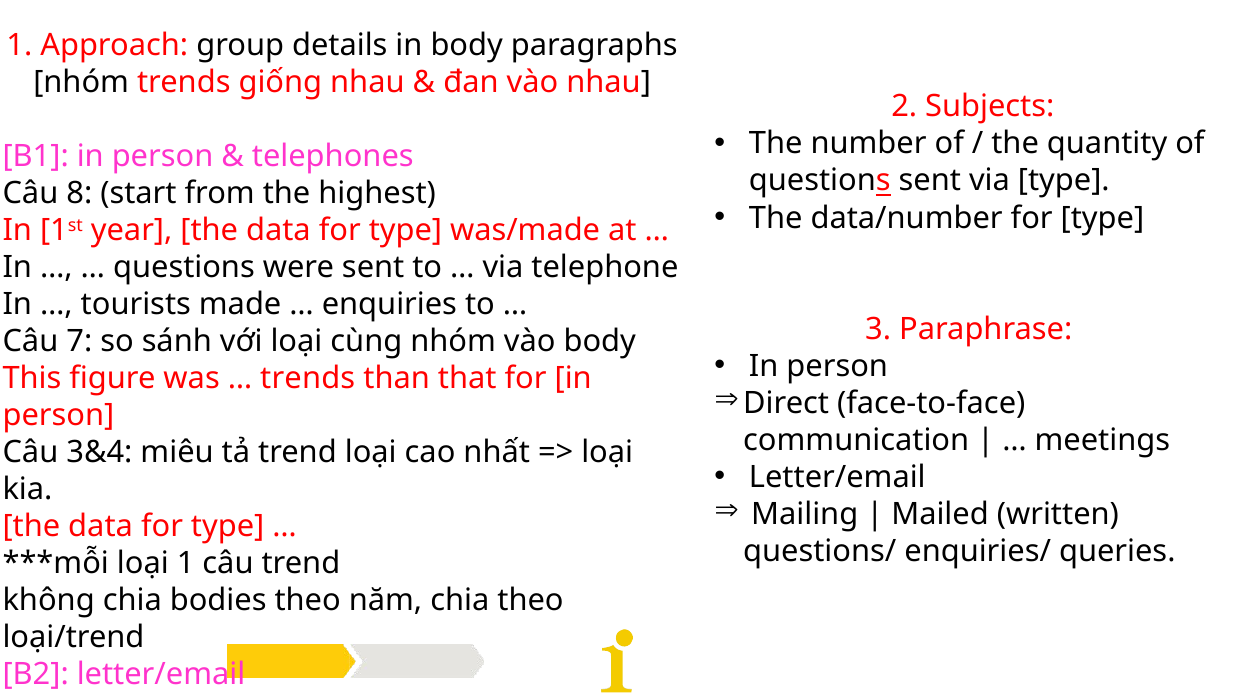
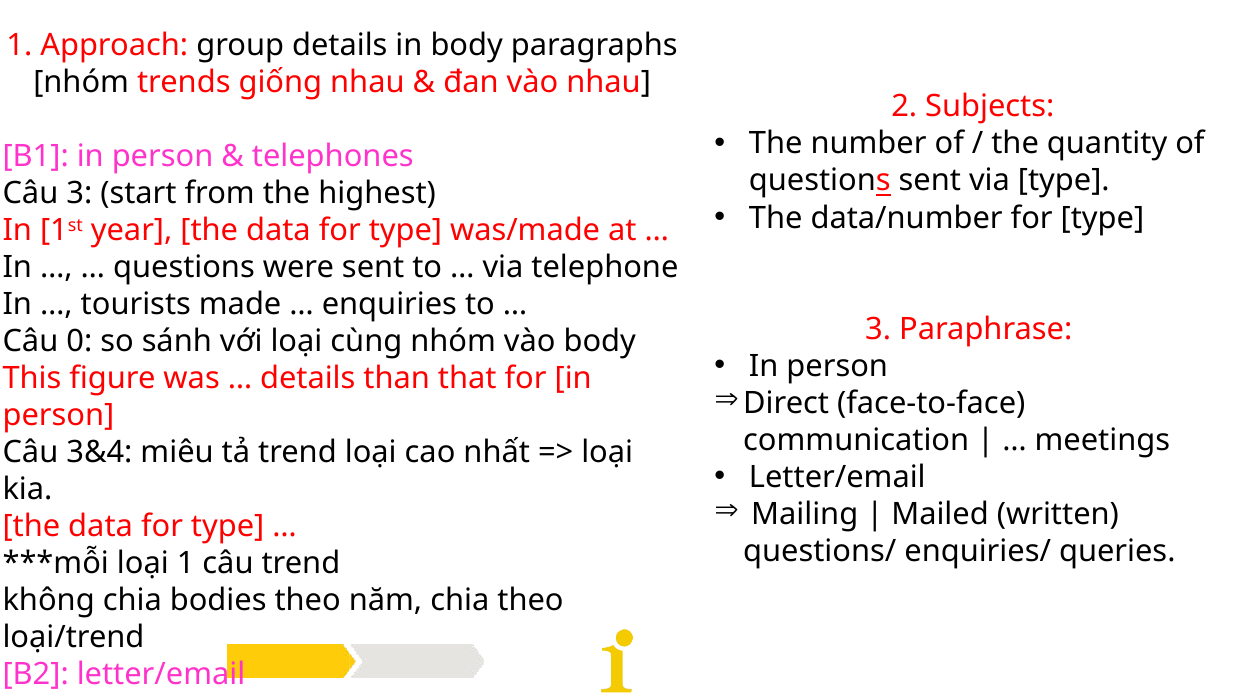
Câu 8: 8 -> 3 (79, 193)
7: 7 -> 0 (79, 341)
trends: trends -> details (308, 378)
